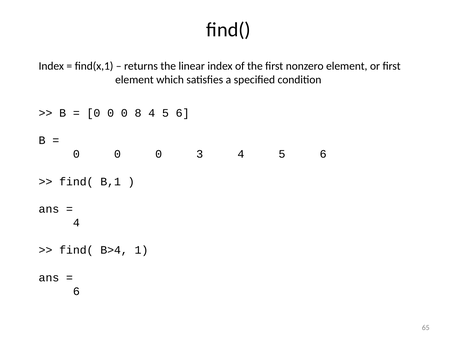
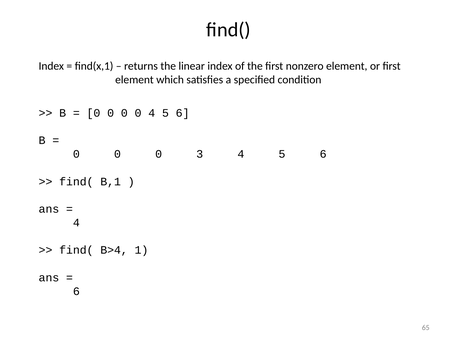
0 0 0 8: 8 -> 0 (138, 113)
